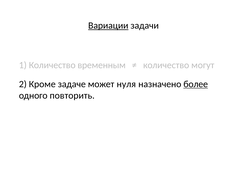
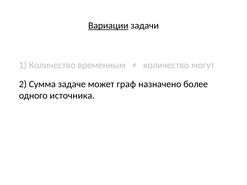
Кроме: Кроме -> Сумма (42, 84)
нуля: нуля -> граф (126, 84)
более underline: present -> none (196, 84)
повторить: повторить -> источника (72, 96)
